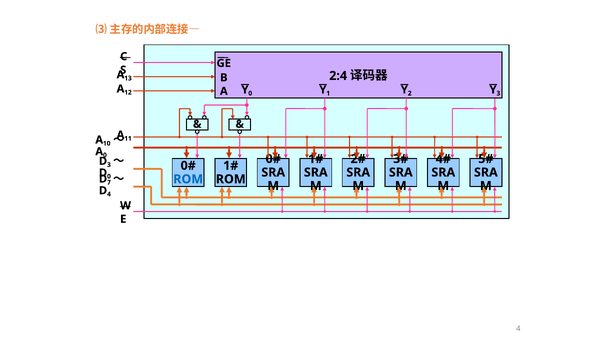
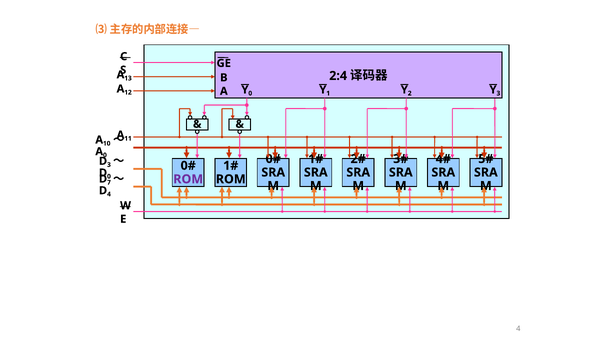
ROM colour: blue -> purple (188, 179)
